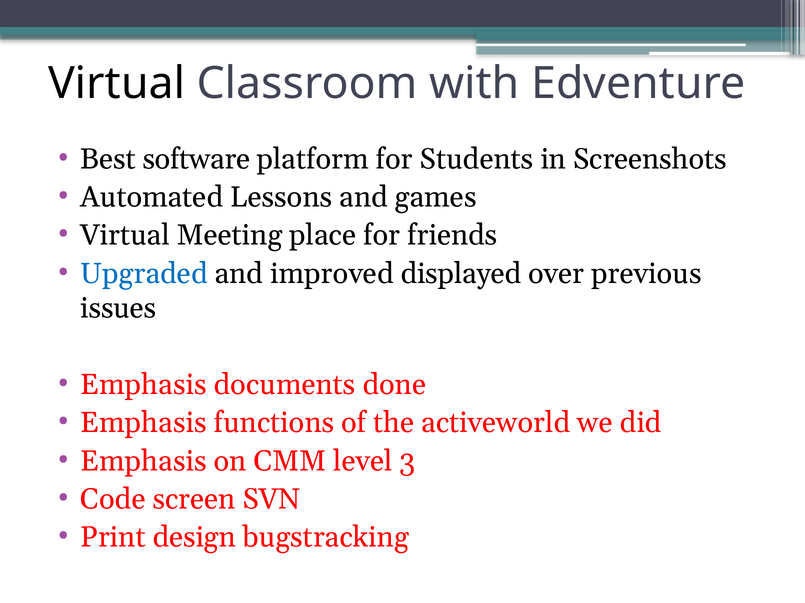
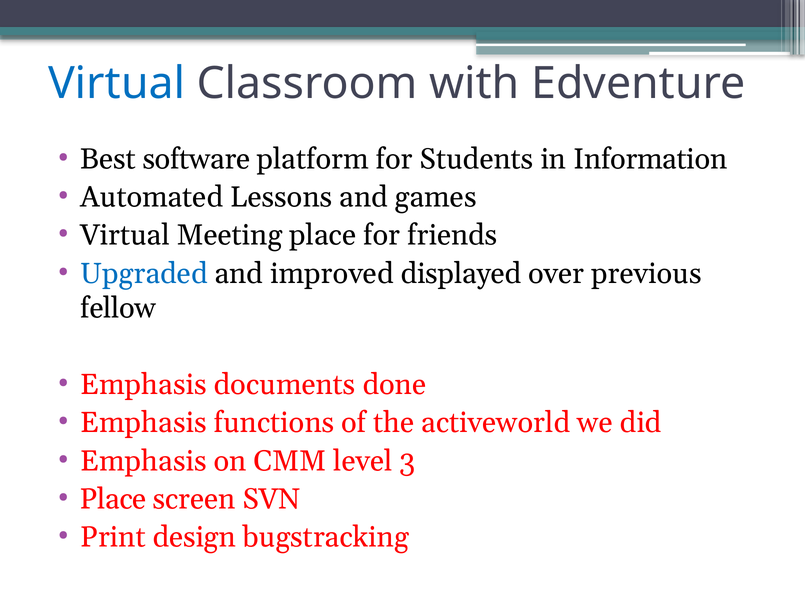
Virtual colour: black -> blue (117, 84)
Screenshots: Screenshots -> Information (650, 159)
issues: issues -> fellow (118, 309)
Code: Code -> Place (113, 500)
